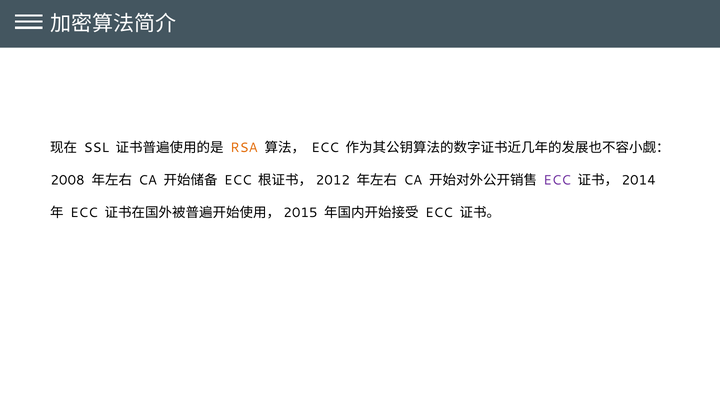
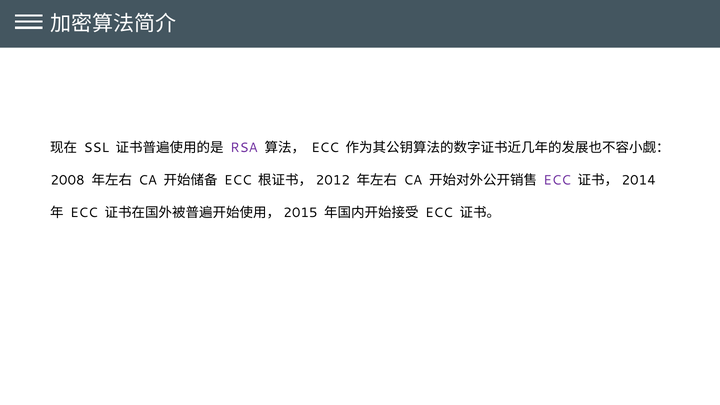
RSA colour: orange -> purple (244, 148)
